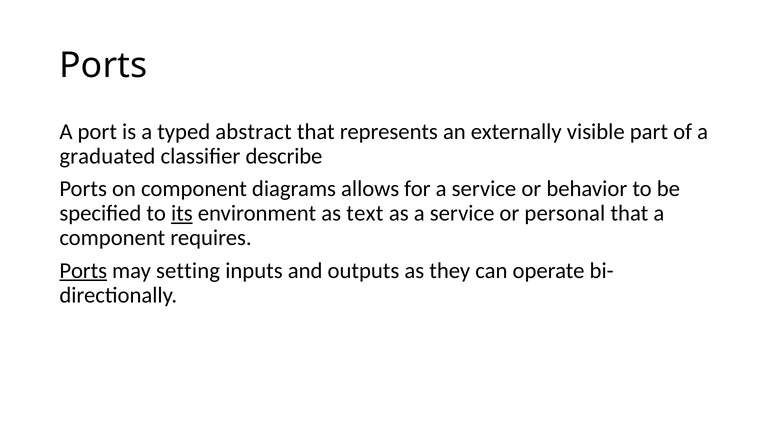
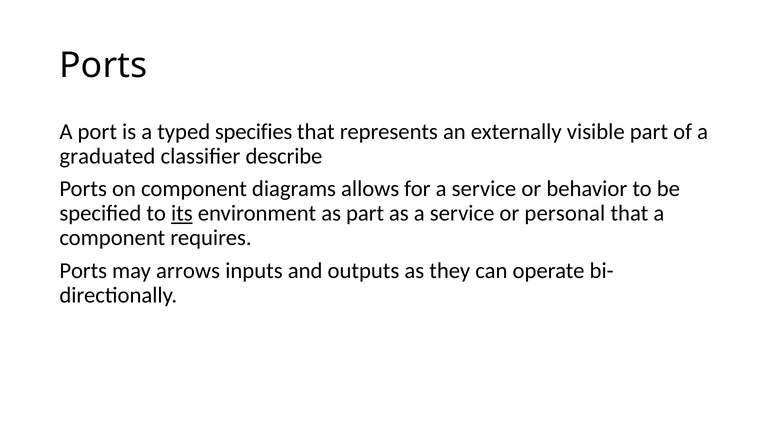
abstract: abstract -> specifies (254, 132)
as text: text -> part (365, 213)
Ports underline: present -> none (83, 271)
setting: setting -> arrows (188, 271)
